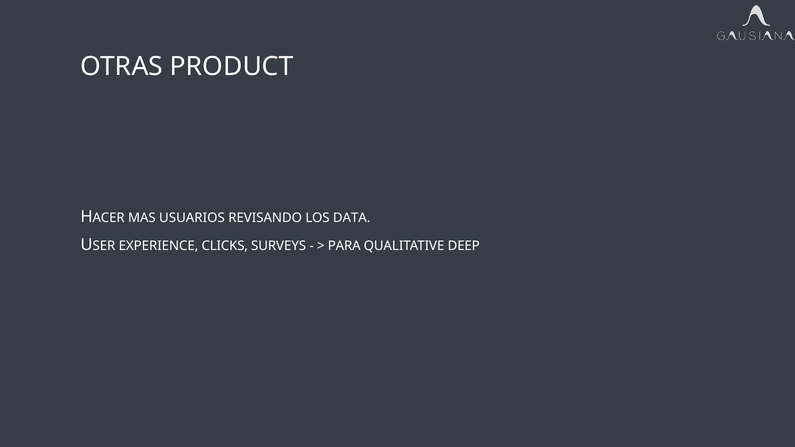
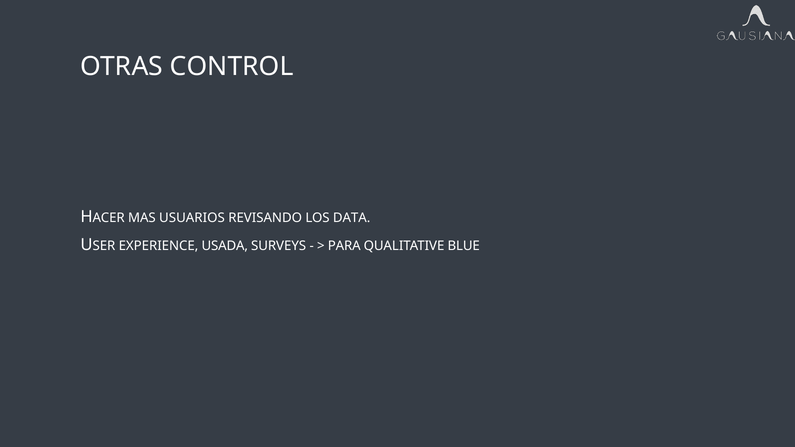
PRODUCT: PRODUCT -> CONTROL (232, 66)
CLICKS: CLICKS -> USADA (225, 246)
DEEP: DEEP -> BLUE (464, 246)
